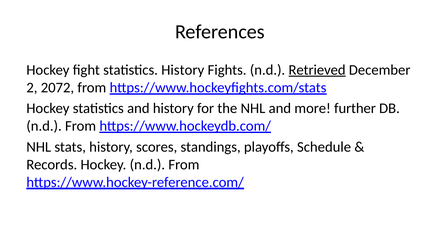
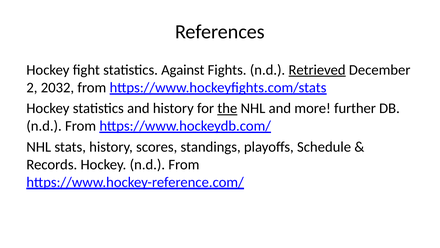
statistics History: History -> Against (183, 70)
2072: 2072 -> 2032 (57, 87)
the underline: none -> present (227, 108)
